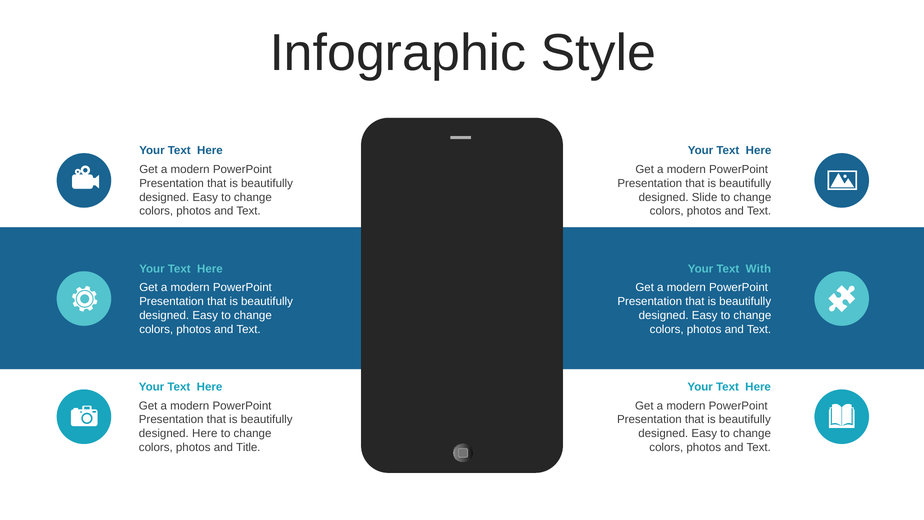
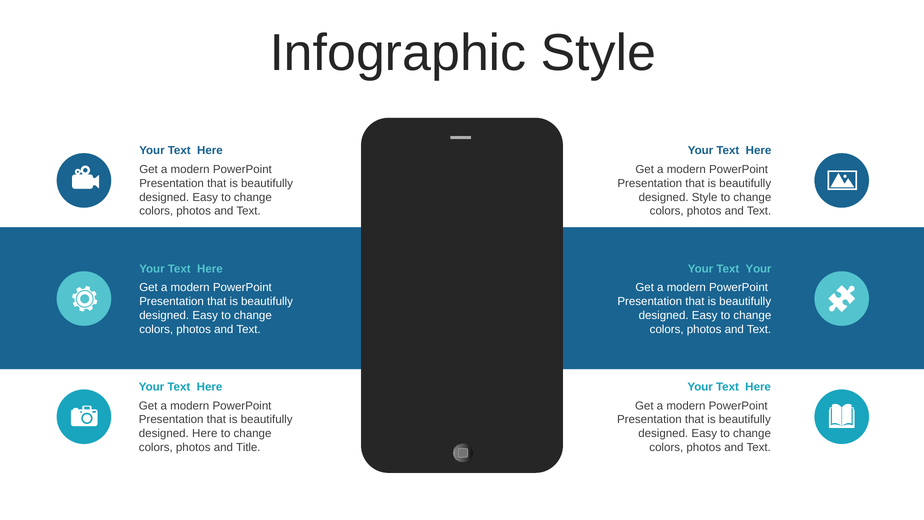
designed Slide: Slide -> Style (705, 197)
Your Text With: With -> Your (759, 269)
